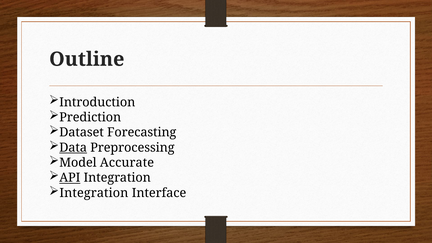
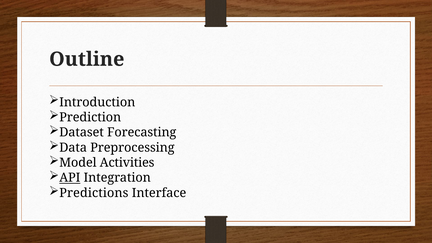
Data underline: present -> none (73, 148)
Accurate: Accurate -> Activities (127, 163)
Integration: Integration -> Predictions (94, 193)
